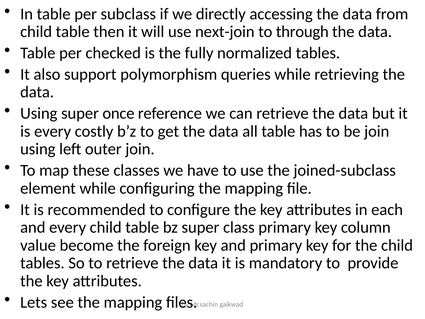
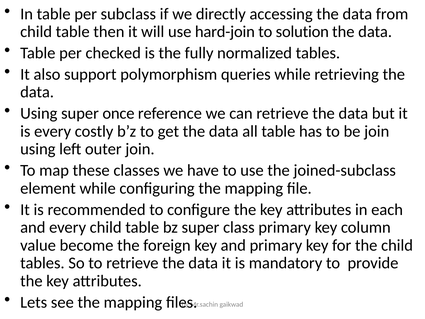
next-join: next-join -> hard-join (225, 32)
through: through -> solution (302, 32)
